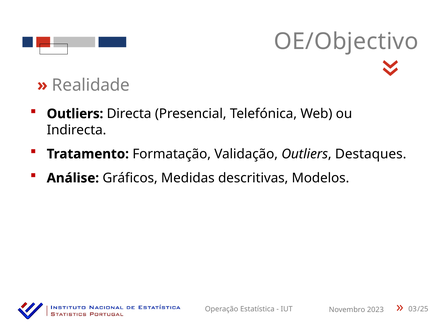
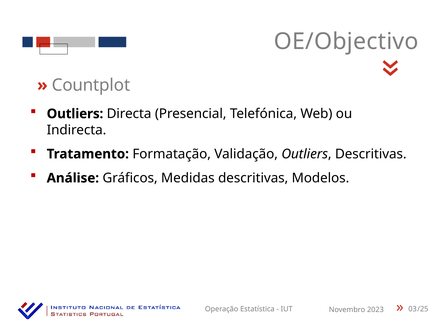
Realidade: Realidade -> Countplot (91, 85)
Outliers Destaques: Destaques -> Descritivas (371, 154)
